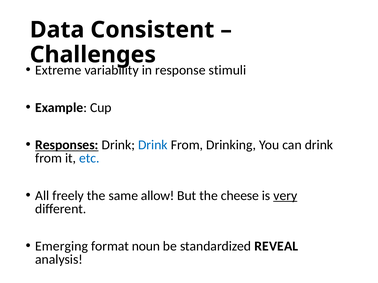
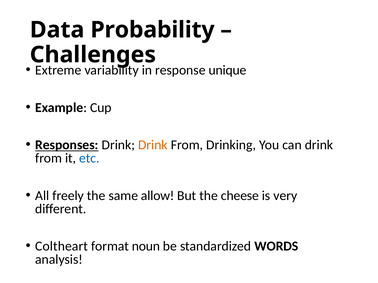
Consistent: Consistent -> Probability (152, 30)
stimuli: stimuli -> unique (228, 70)
Drink colour: blue -> orange (153, 145)
very underline: present -> none (285, 196)
Emerging: Emerging -> Coltheart (62, 247)
REVEAL: REVEAL -> WORDS (276, 247)
